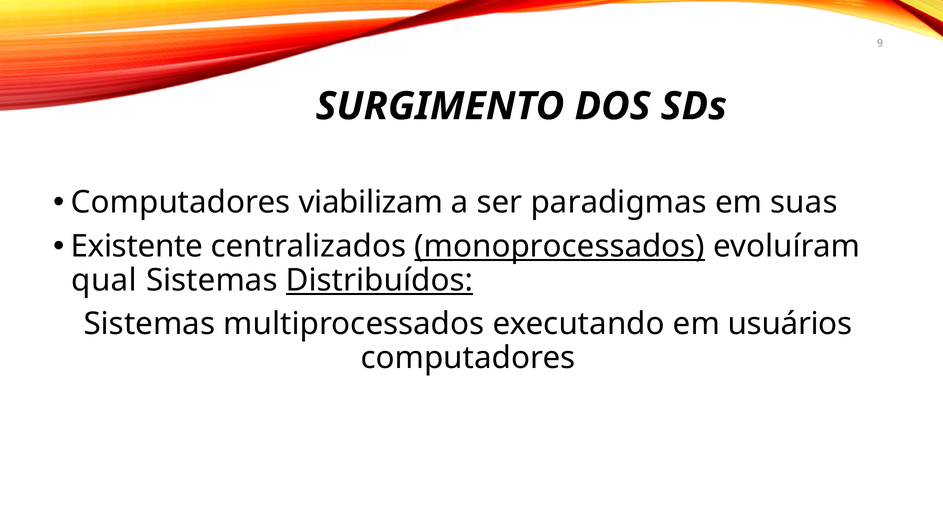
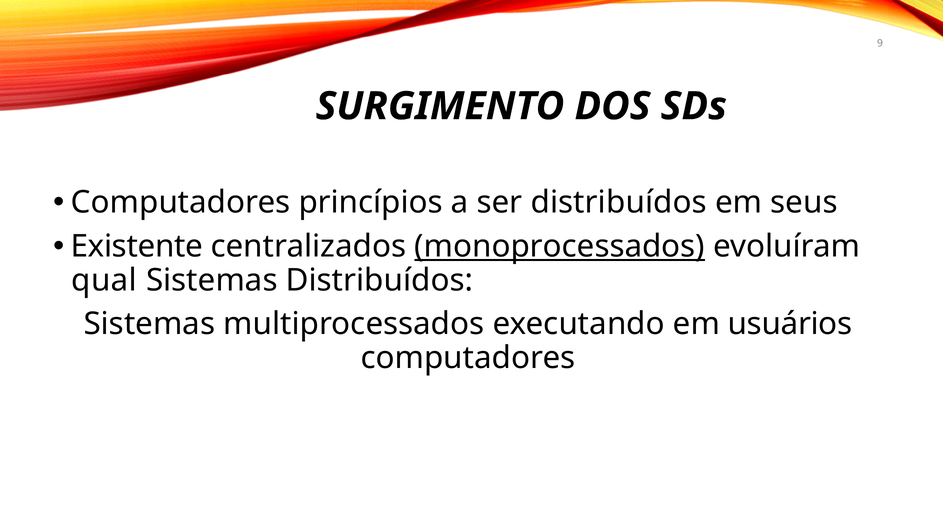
viabilizam: viabilizam -> princípios (371, 203)
ser paradigmas: paradigmas -> distribuídos (619, 203)
suas: suas -> seus (804, 203)
Distribuídos underline: present -> none (379, 281)
